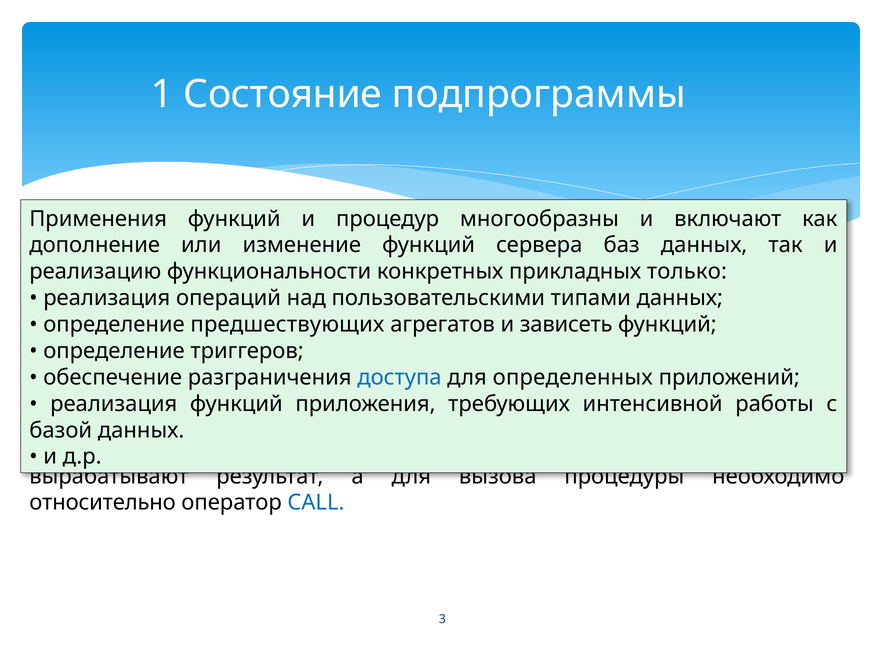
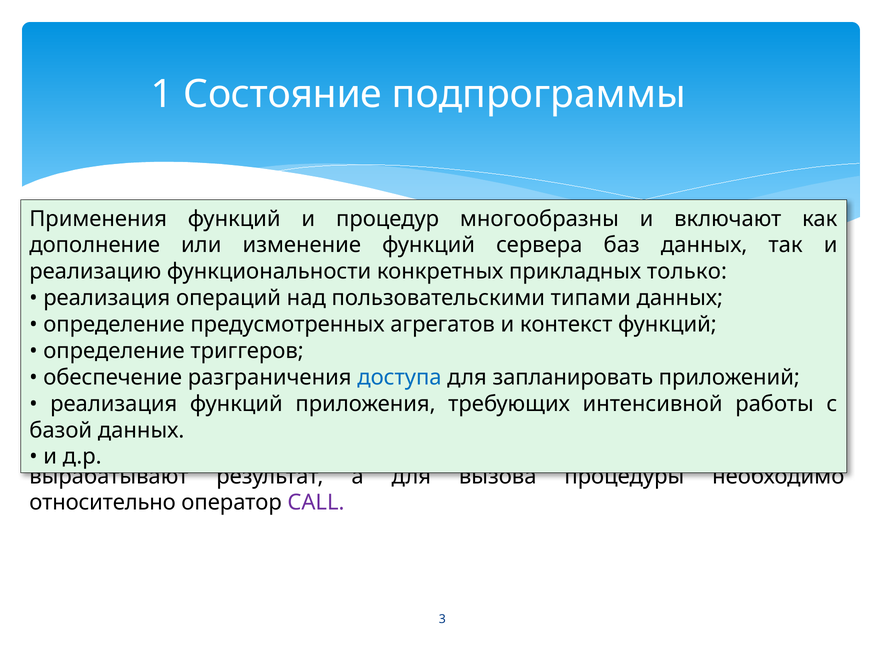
предшествующих: предшествующих -> предусмотренных (288, 324)
зависеть: зависеть -> контекст (566, 324)
определенных: определенных -> запланировать (573, 377)
CALL colour: blue -> purple (316, 502)
